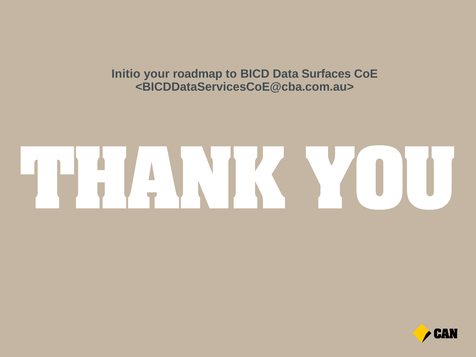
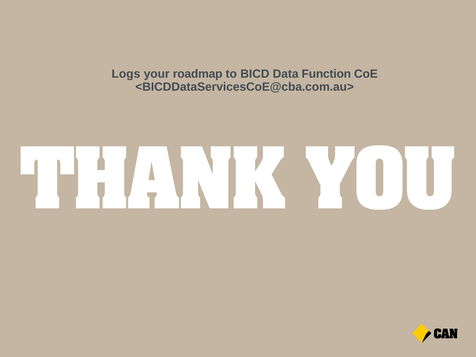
Initio: Initio -> Logs (126, 74)
Surfaces: Surfaces -> Function (326, 74)
